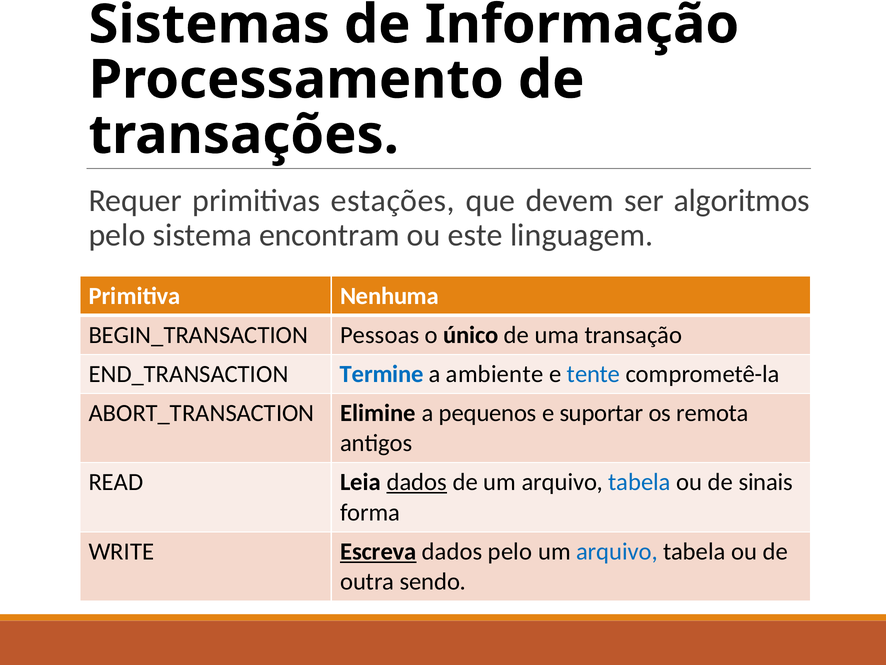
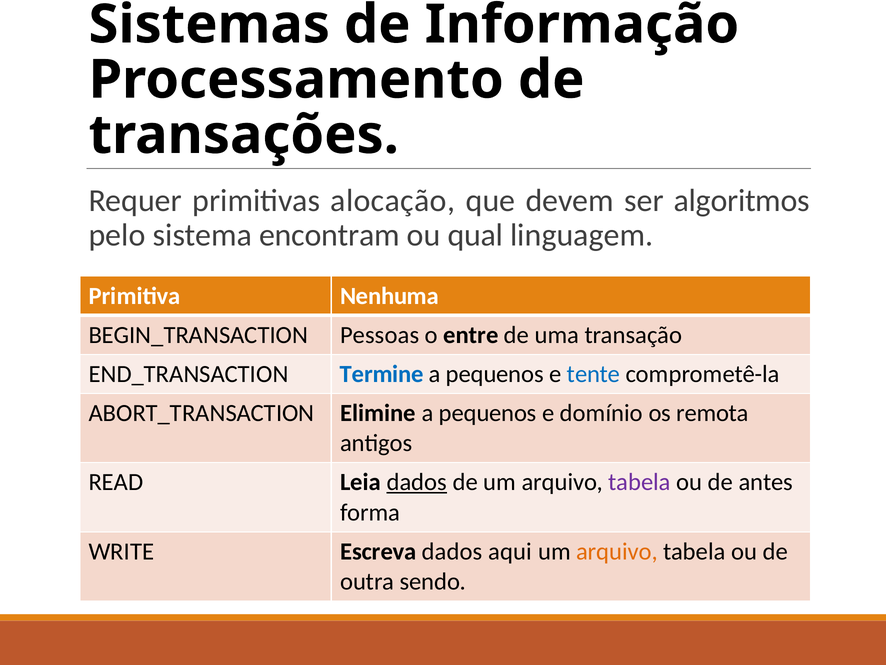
estações: estações -> alocação (393, 200)
este: este -> qual (475, 235)
único: único -> entre (471, 335)
ambiente: ambiente -> pequenos (495, 374)
suportar: suportar -> domínio (601, 413)
tabela colour: blue -> purple (640, 482)
sinais: sinais -> antes (766, 482)
Escreva underline: present -> none (378, 551)
dados pelo: pelo -> aqui (510, 551)
arquivo colour: blue -> orange (617, 551)
